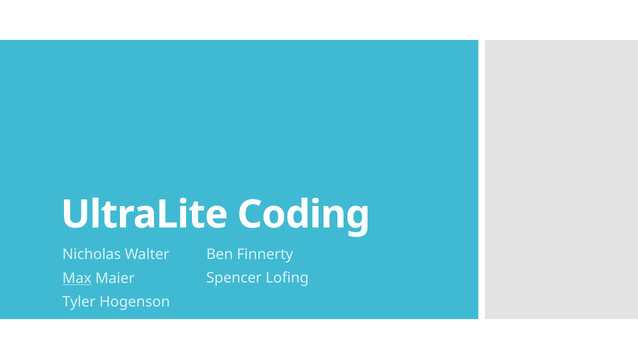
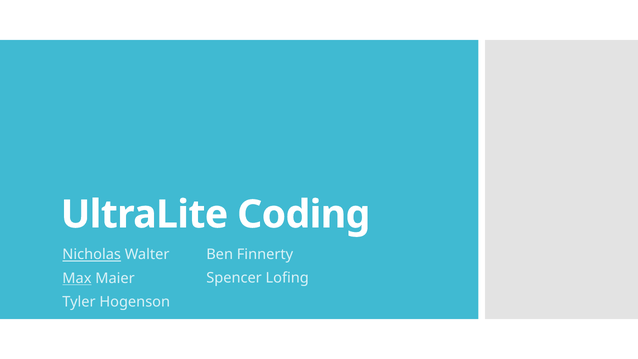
Nicholas underline: none -> present (92, 255)
